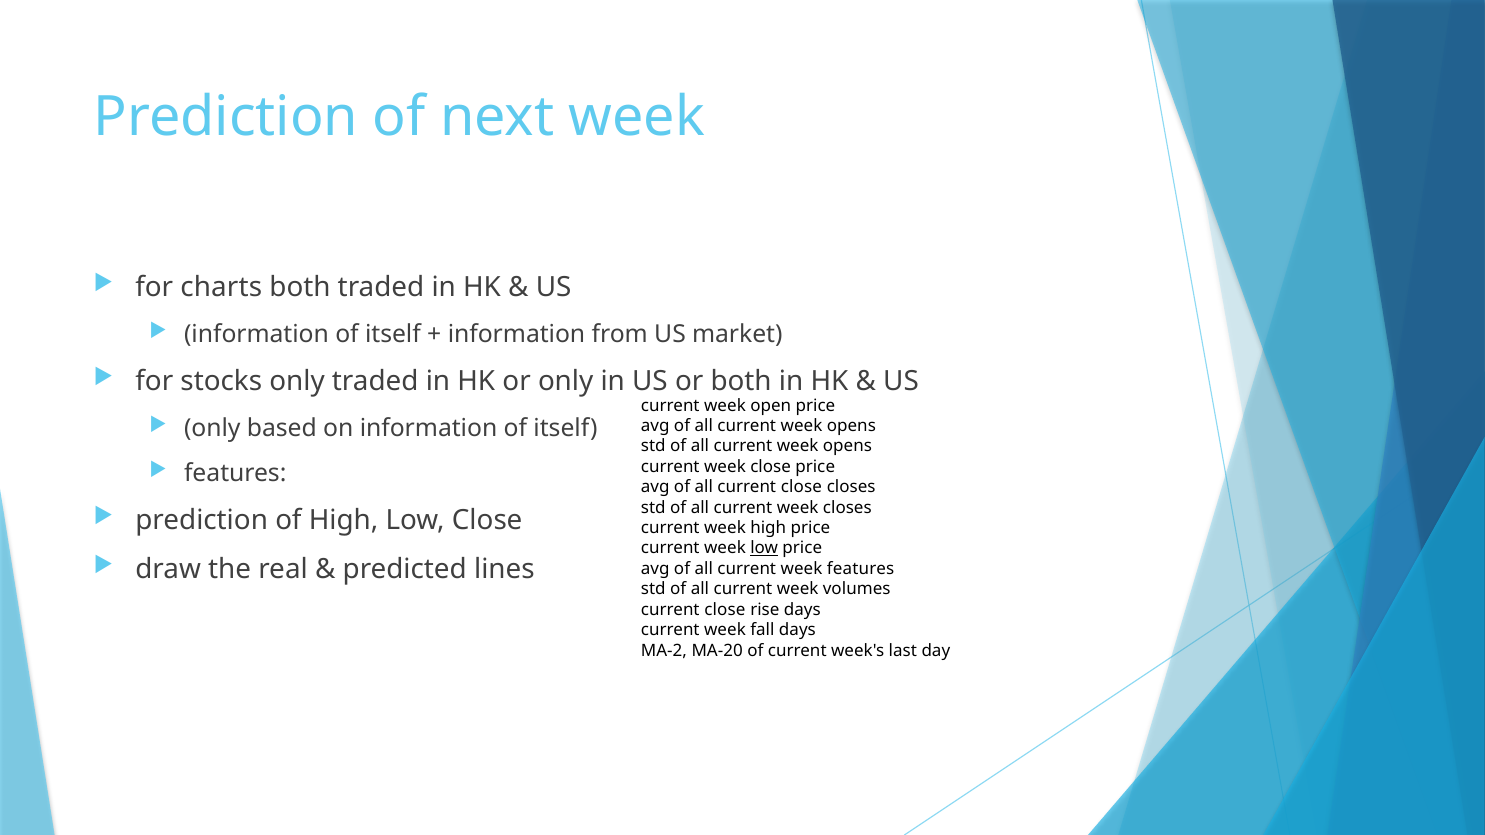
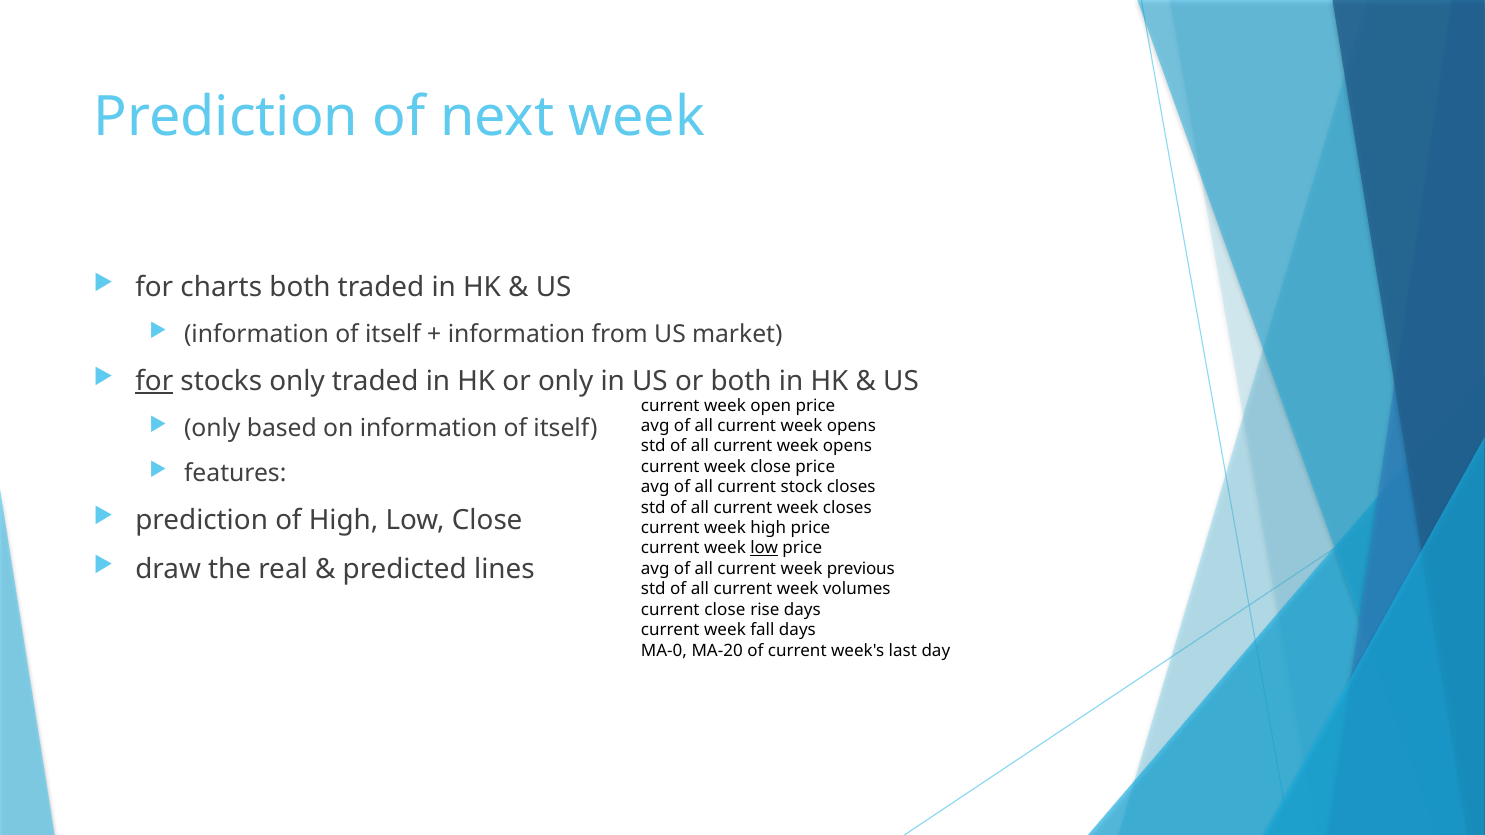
for underline: none -> present (154, 381)
all current close: close -> stock (802, 487)
week features: features -> previous (861, 569)
MA-2: MA-2 -> MA-0 (664, 651)
